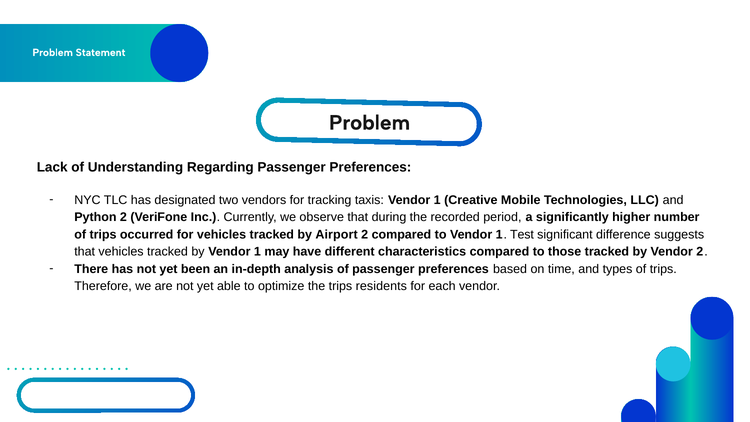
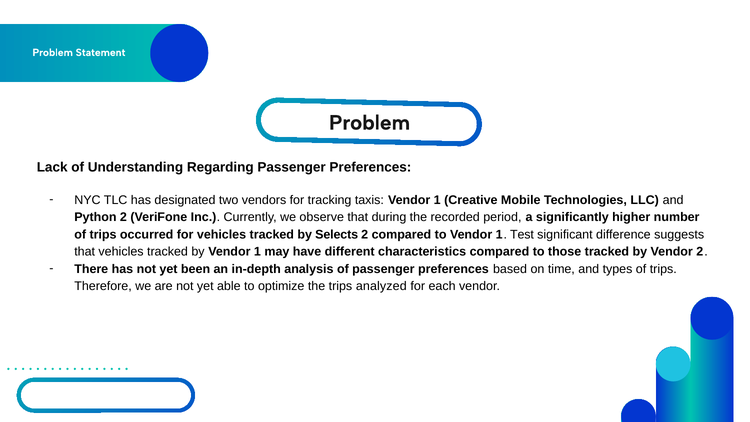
Airport: Airport -> Selects (337, 234)
residents: residents -> analyzed (381, 286)
